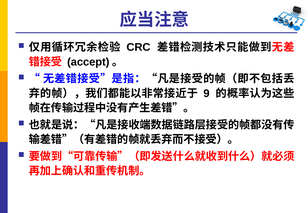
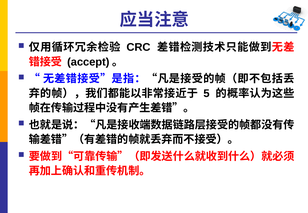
9: 9 -> 5 (207, 94)
